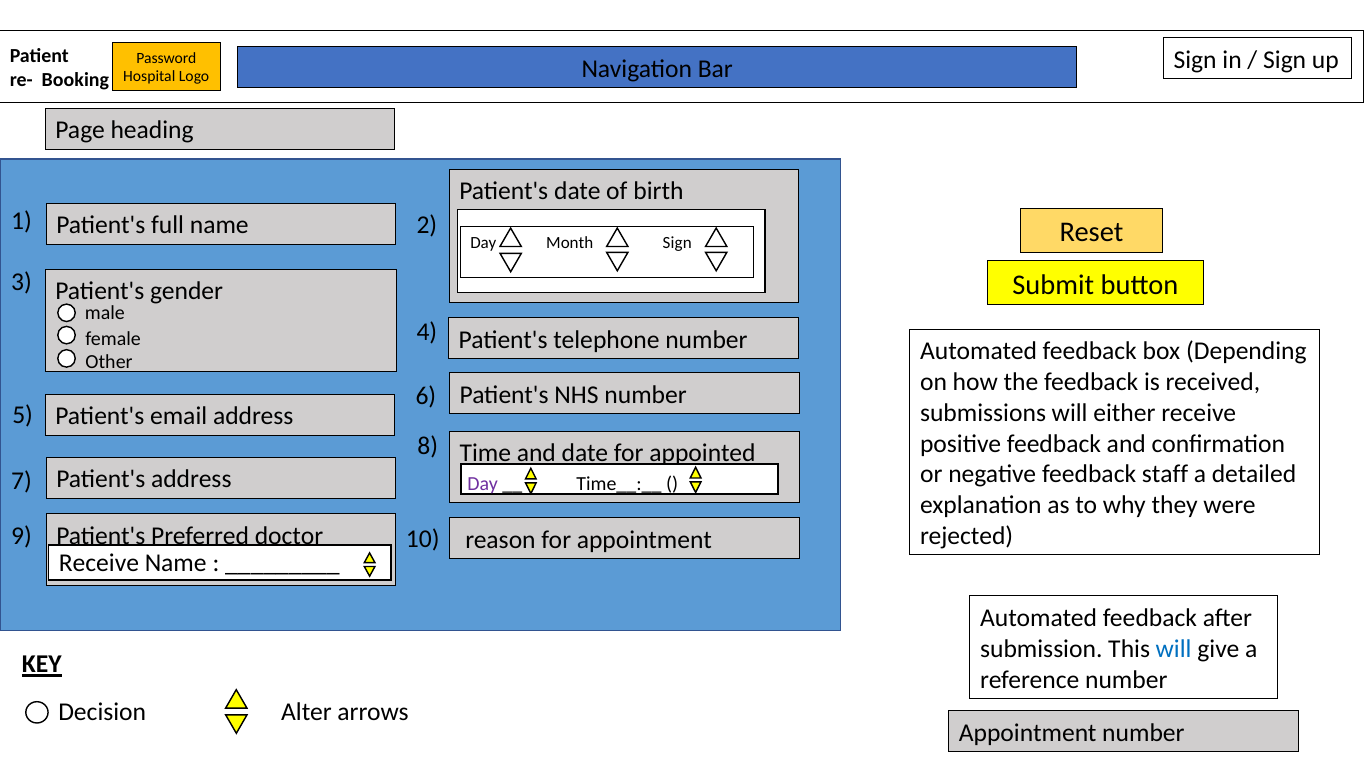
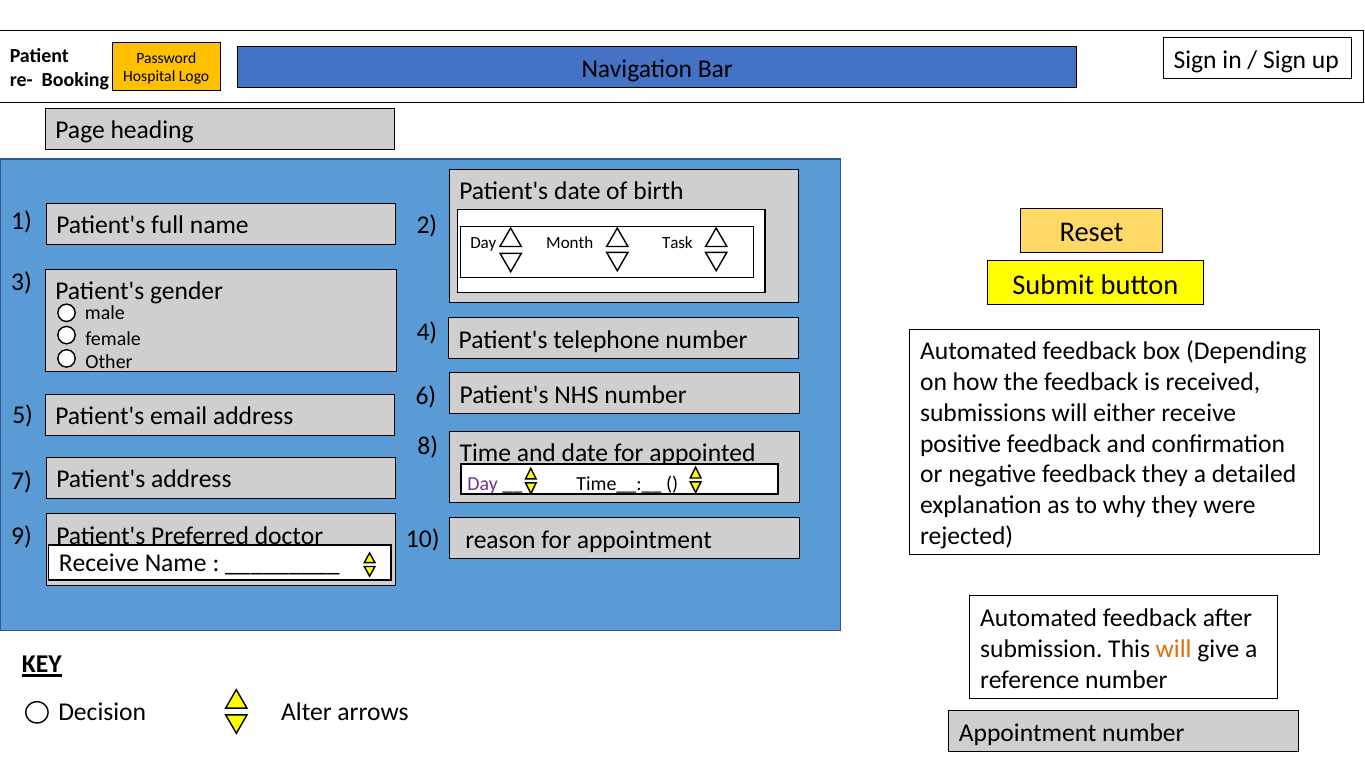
Month Sign: Sign -> Task (677, 243)
feedback staff: staff -> they (1165, 474)
will colour: blue -> orange (1174, 649)
